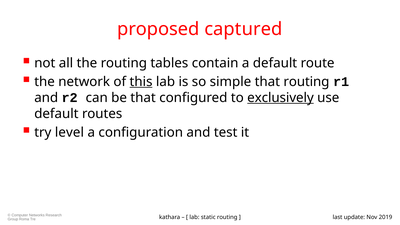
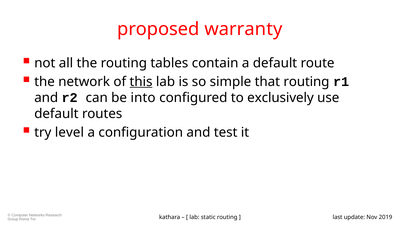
captured: captured -> warranty (243, 29)
be that: that -> into (143, 98)
exclusively underline: present -> none (280, 98)
